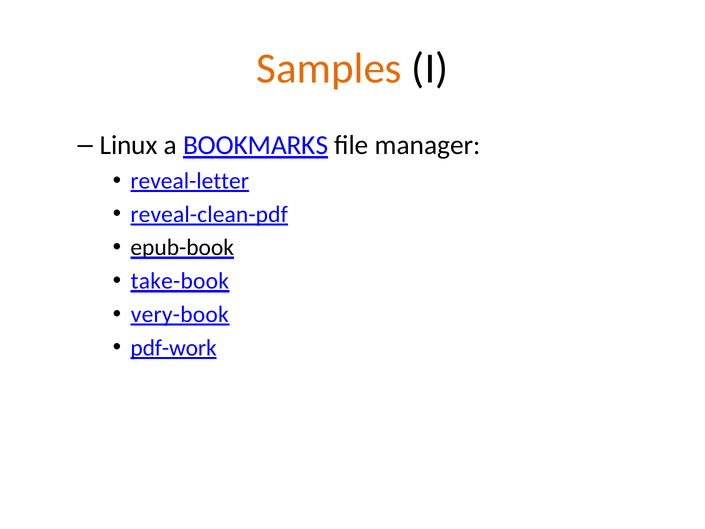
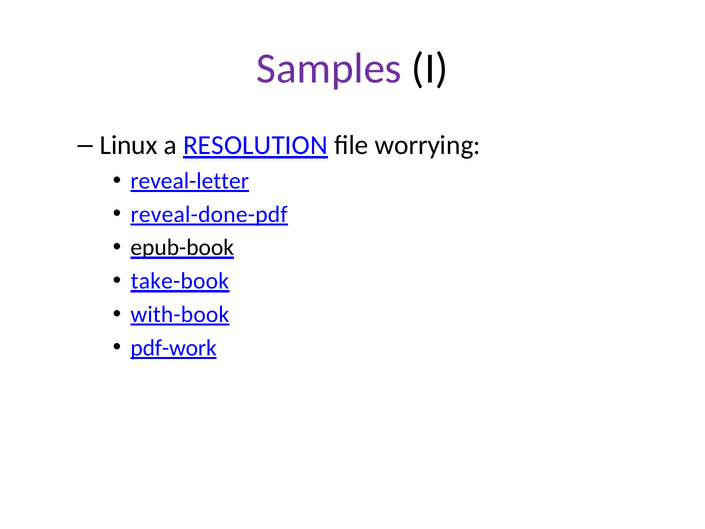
Samples colour: orange -> purple (329, 68)
BOOKMARKS: BOOKMARKS -> RESOLUTION (255, 145)
manager: manager -> worrying (428, 145)
reveal-clean-pdf: reveal-clean-pdf -> reveal-done-pdf (209, 214)
very-book: very-book -> with-book (180, 314)
